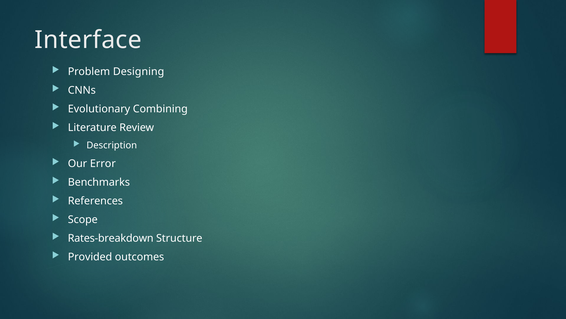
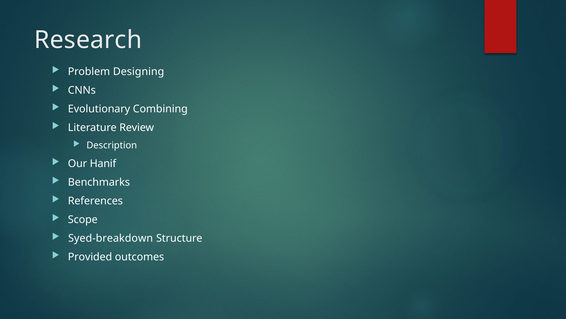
Interface: Interface -> Research (88, 40)
Error: Error -> Hanif (103, 163)
Rates-breakdown: Rates-breakdown -> Syed-breakdown (111, 238)
